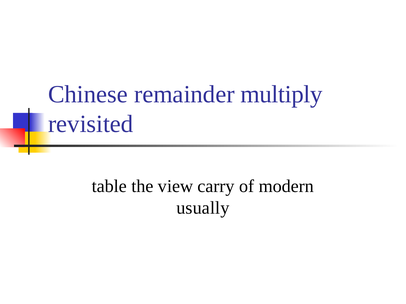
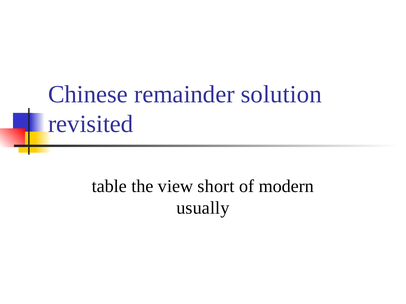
multiply: multiply -> solution (281, 94)
carry: carry -> short (216, 187)
